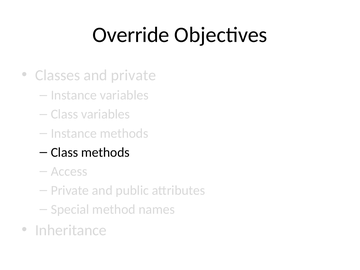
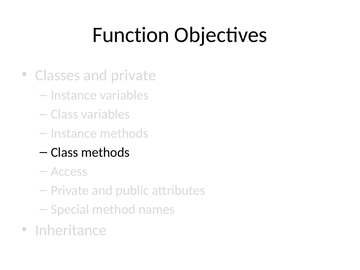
Override: Override -> Function (131, 35)
